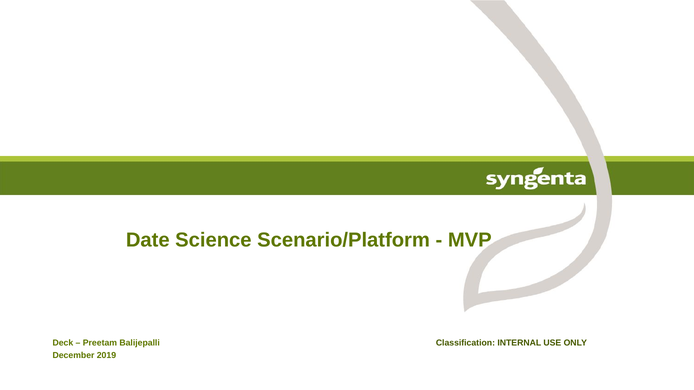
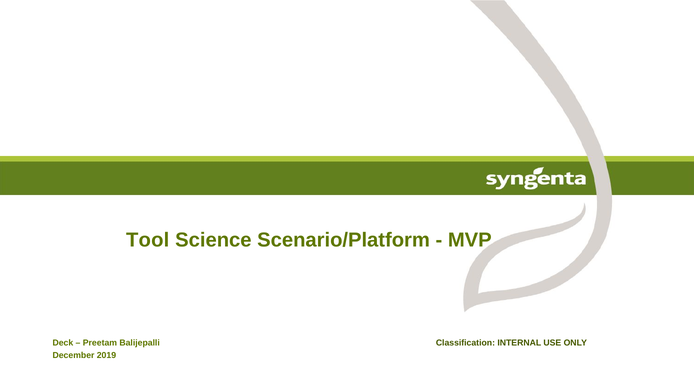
Date: Date -> Tool (148, 241)
